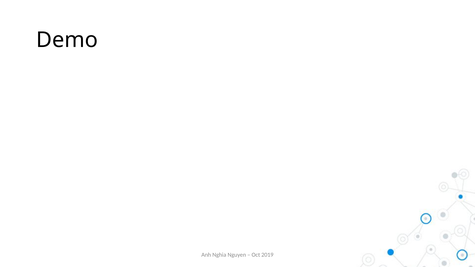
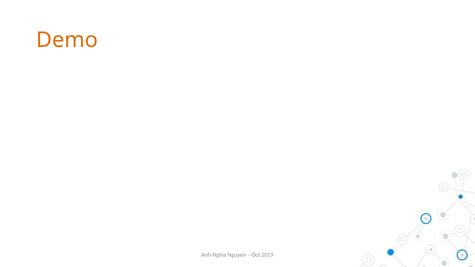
Demo colour: black -> orange (67, 40)
